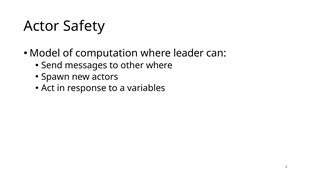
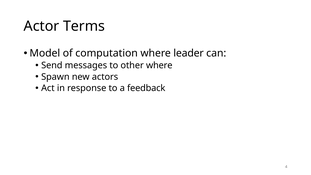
Safety: Safety -> Terms (84, 26)
variables: variables -> feedback (146, 88)
